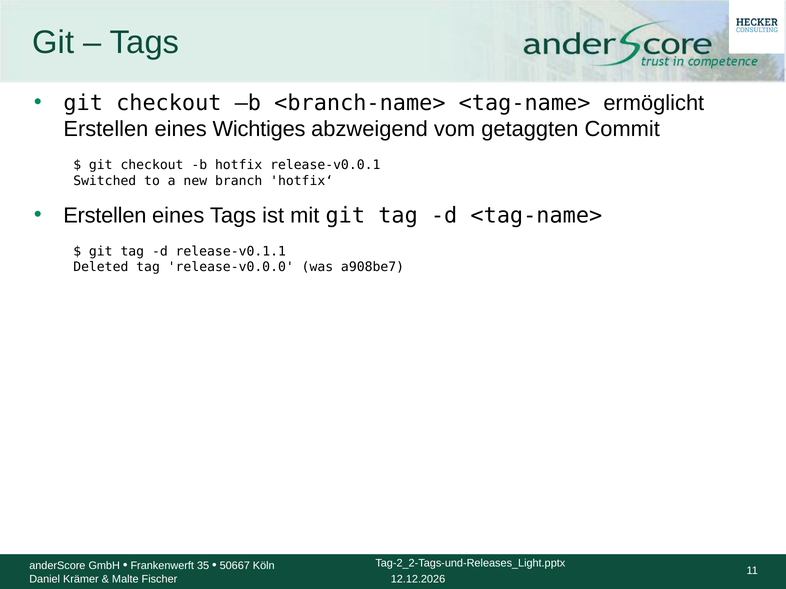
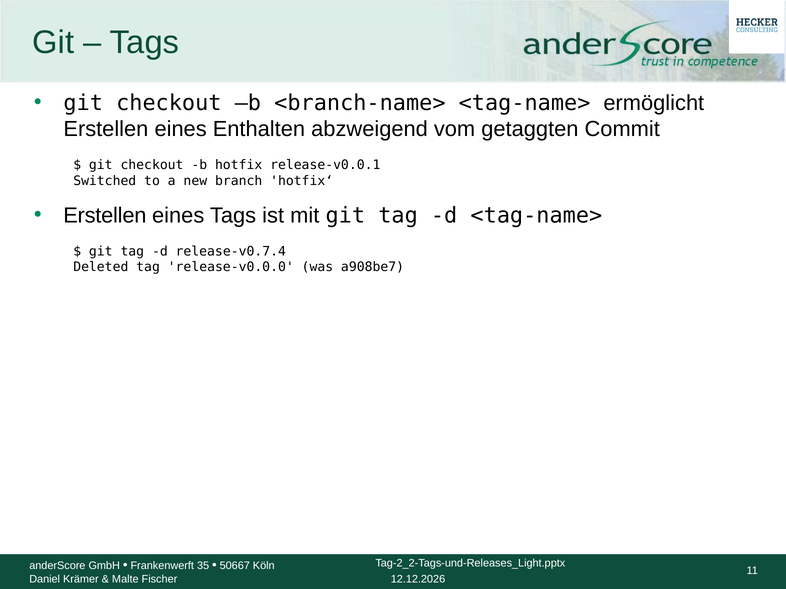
Wichtiges: Wichtiges -> Enthalten (259, 129)
release-v0.1.1: release-v0.1.1 -> release-v0.7.4 (231, 252)
